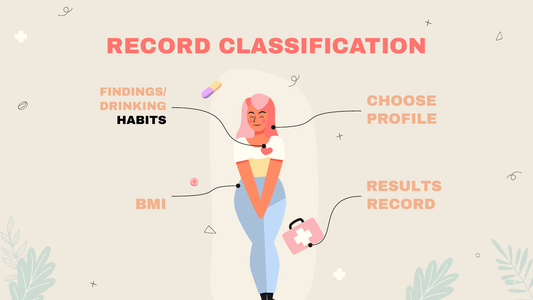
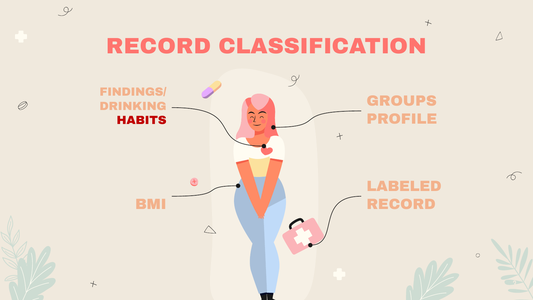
CHOOSE: CHOOSE -> GROUPS (402, 101)
HABITS colour: black -> red (142, 120)
RESULTS: RESULTS -> LABELED (404, 186)
